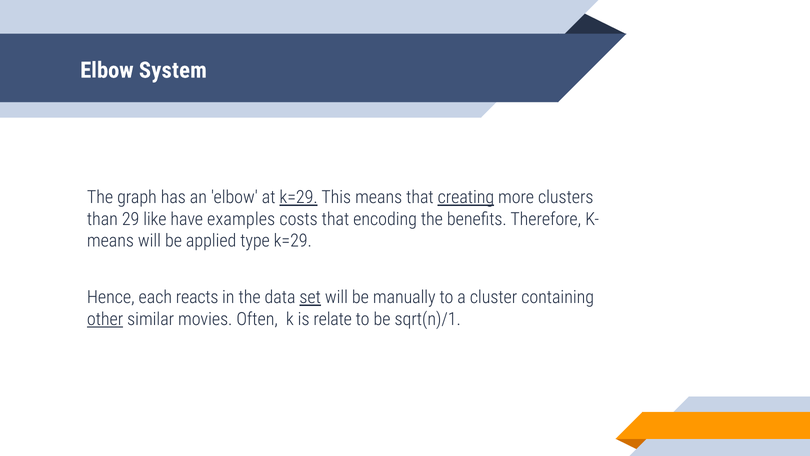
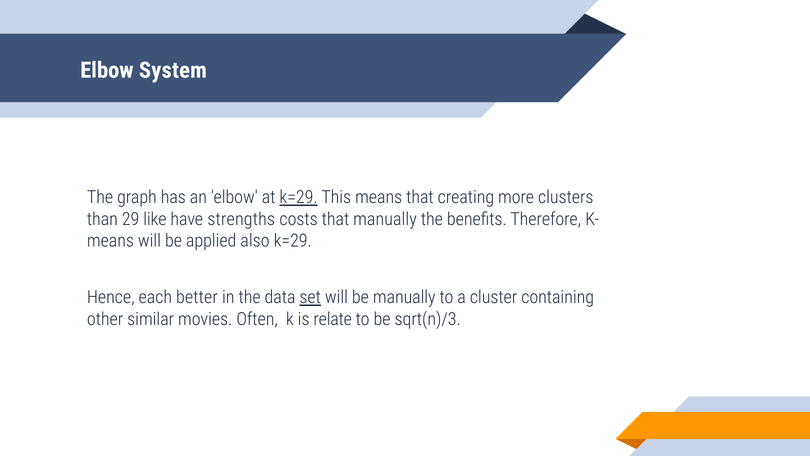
creating underline: present -> none (466, 197)
examples: examples -> strengths (241, 219)
that encoding: encoding -> manually (385, 219)
type: type -> also (255, 241)
reacts: reacts -> better (197, 297)
other underline: present -> none (105, 319)
sqrt(n)/1: sqrt(n)/1 -> sqrt(n)/3 (428, 319)
